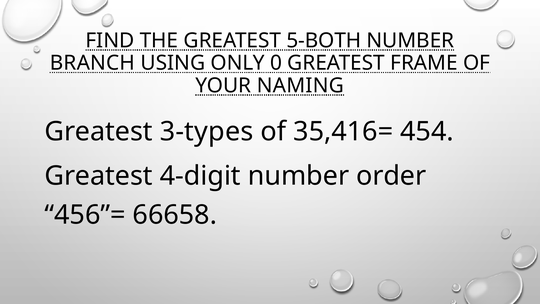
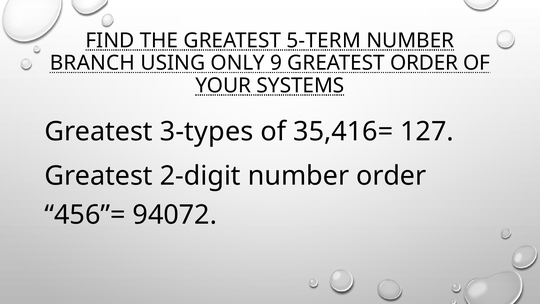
5-BOTH: 5-BOTH -> 5-TERM (324, 41)
0: 0 -> 9 (276, 63)
GREATEST FRAME: FRAME -> ORDER (424, 63)
NAMING: NAMING -> SYSTEMS (300, 85)
454: 454 -> 127 (427, 131)
4-digit: 4-digit -> 2-digit (200, 176)
66658: 66658 -> 94072 (175, 215)
